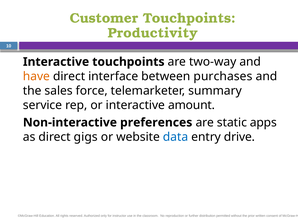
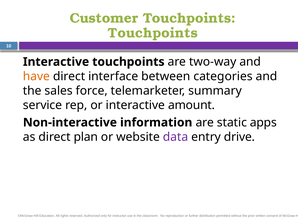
Productivity: Productivity -> Touchpoints (153, 33)
purchases: purchases -> categories (223, 76)
preferences: preferences -> information (156, 122)
gigs: gigs -> plan (86, 137)
data colour: blue -> purple (176, 137)
